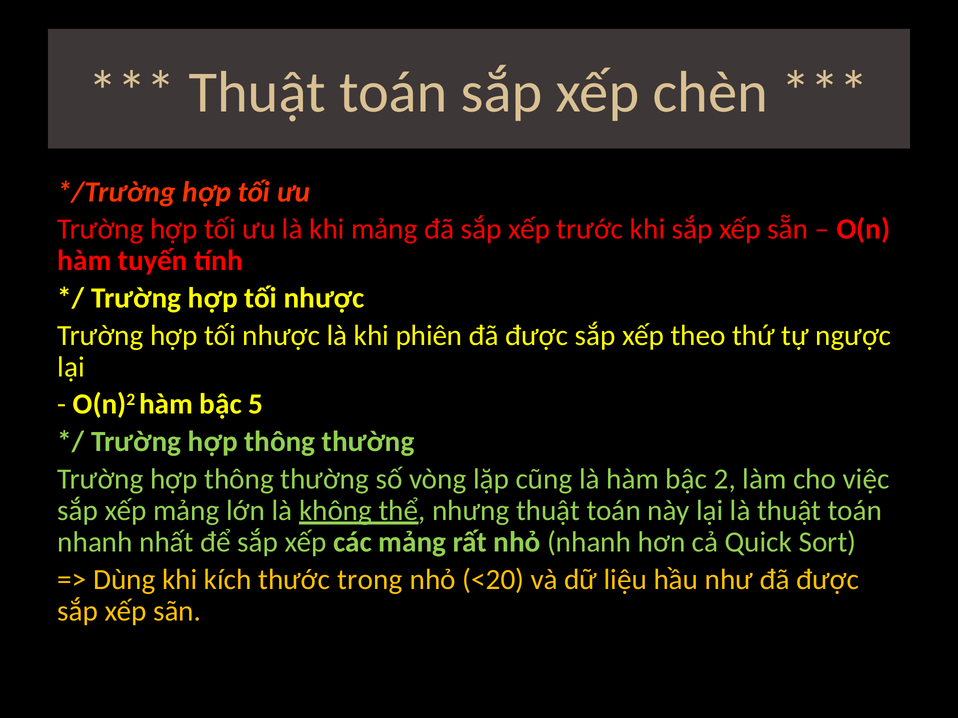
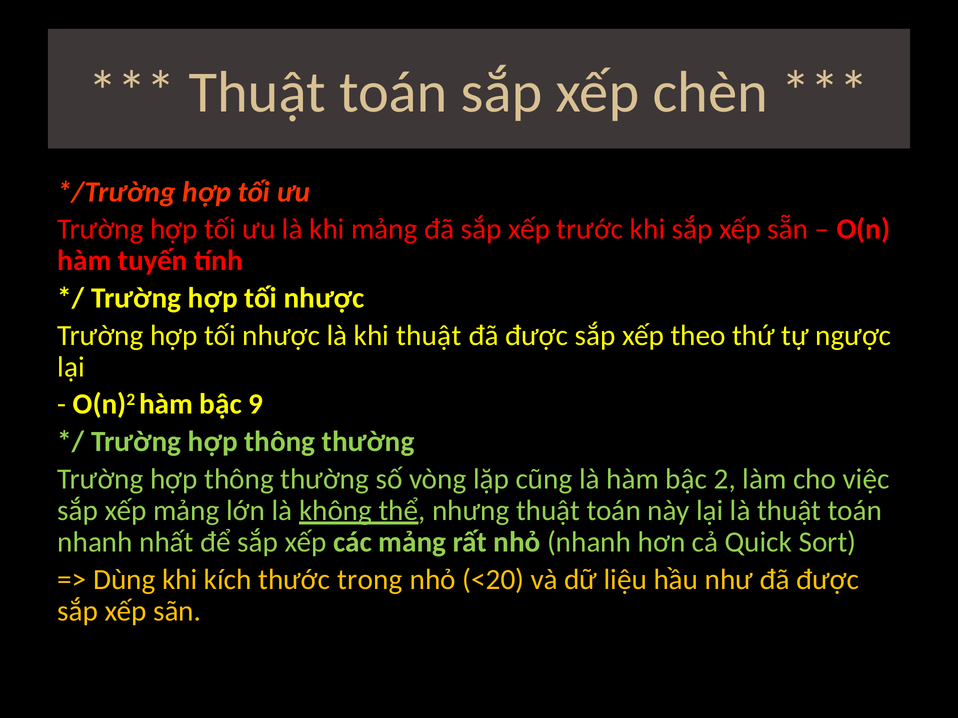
khi phiên: phiên -> thuật (429, 336)
5: 5 -> 9 (256, 405)
